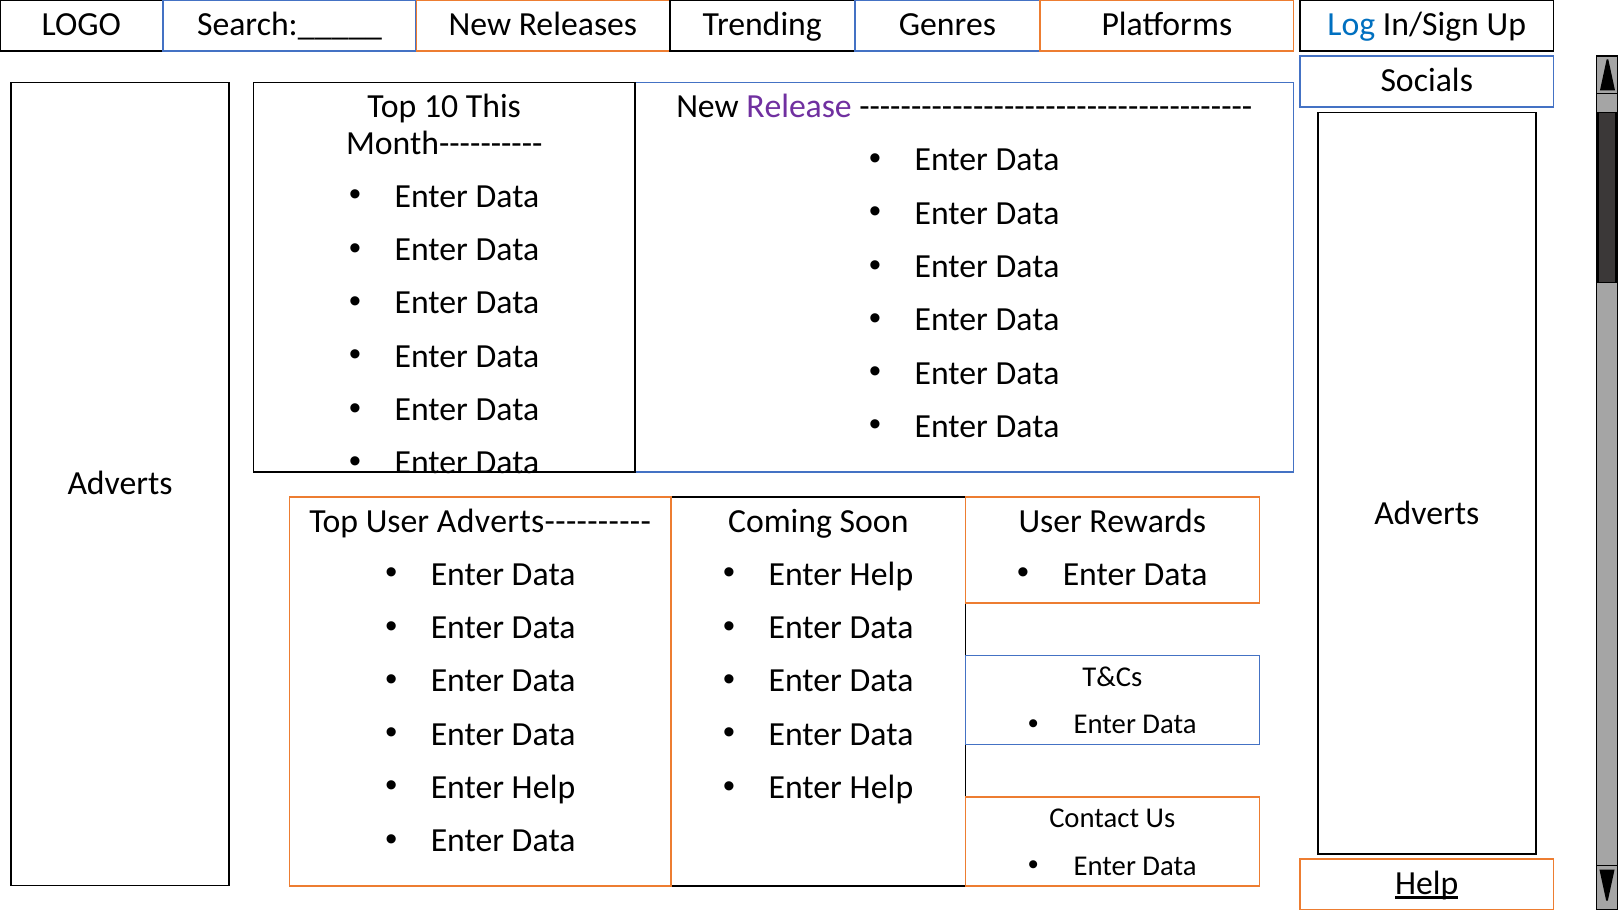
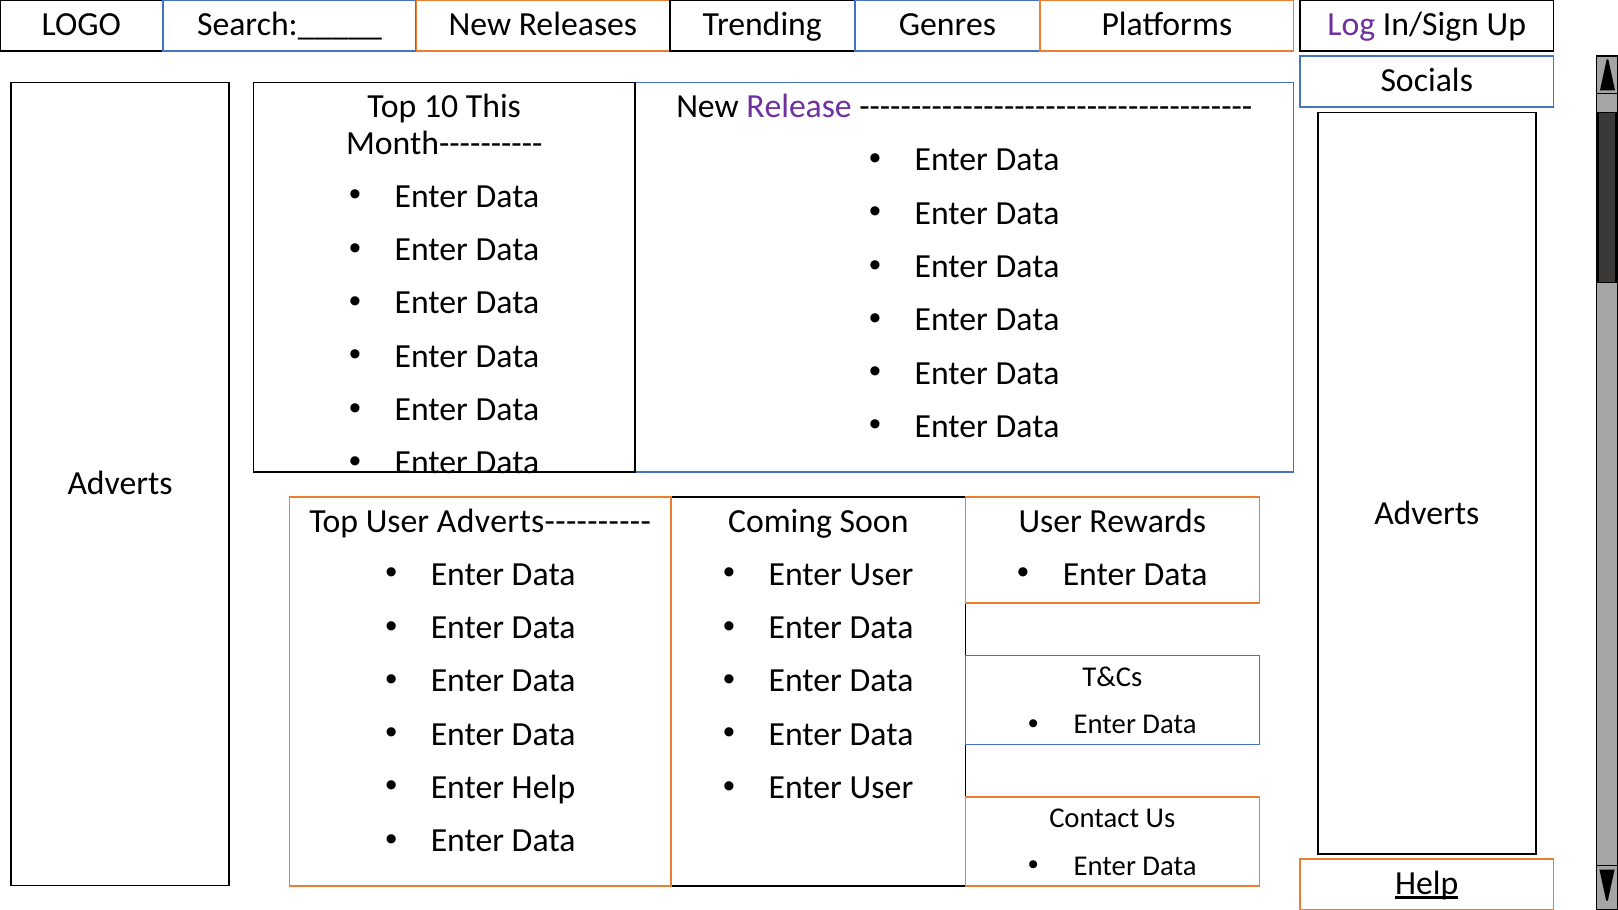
Log colour: blue -> purple (1351, 24)
Help: Help -> User (881, 574)
Help: Help -> User (881, 788)
